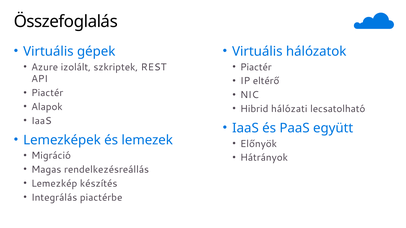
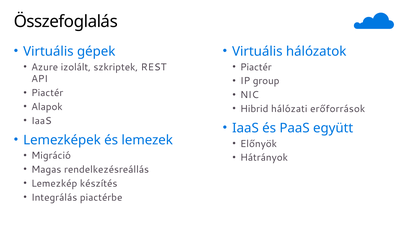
eltérő: eltérő -> group (266, 81)
lecsatolható: lecsatolható -> erőforrások (338, 109)
